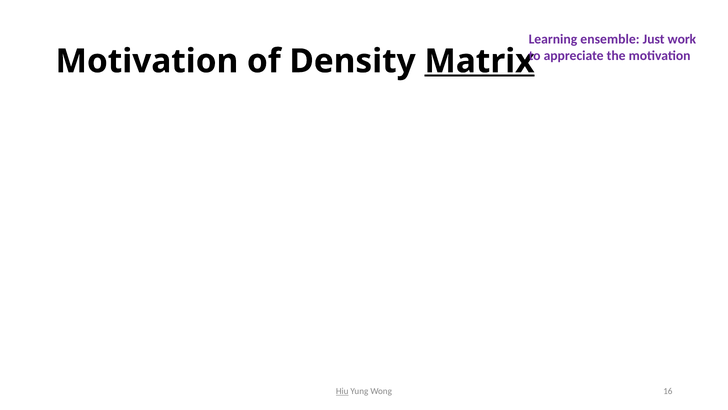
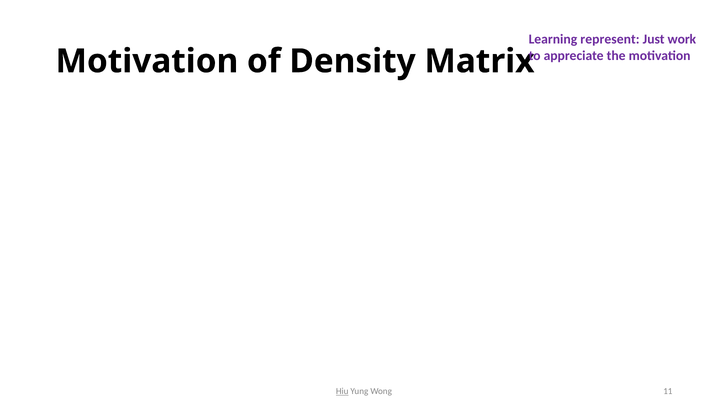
ensemble: ensemble -> represent (610, 39)
Matrix underline: present -> none (479, 61)
16: 16 -> 11 (668, 391)
